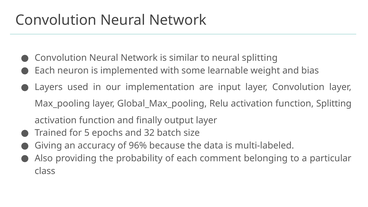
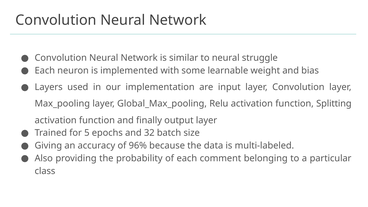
neural splitting: splitting -> struggle (260, 58)
